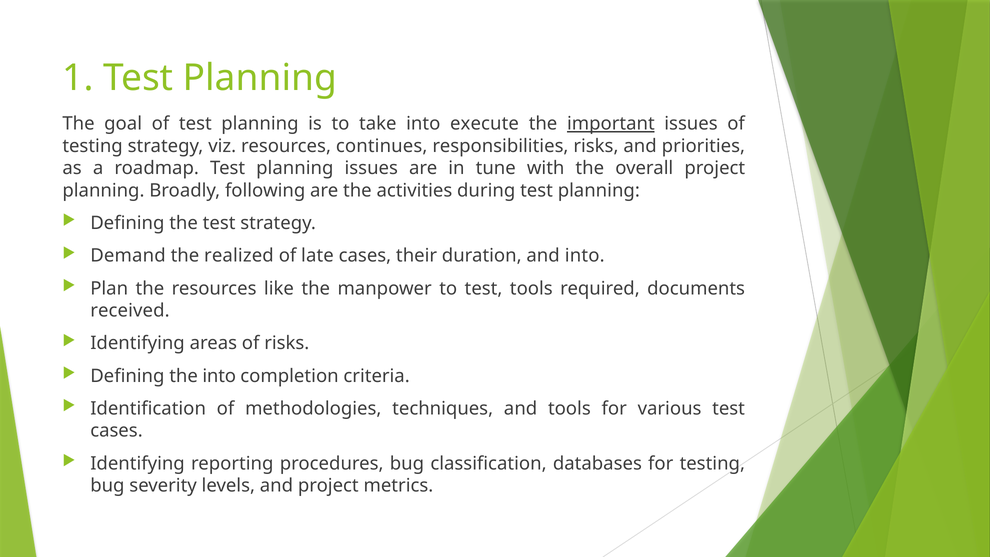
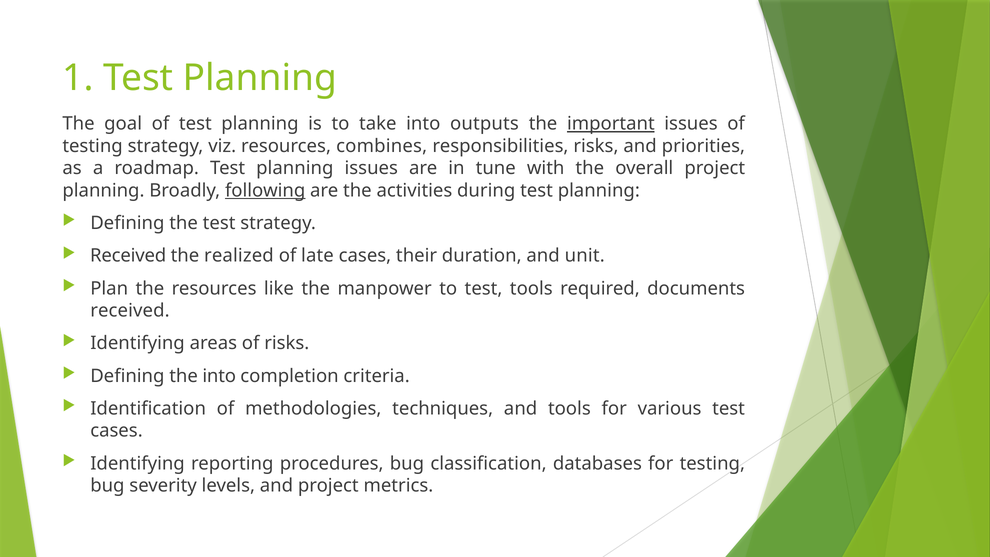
execute: execute -> outputs (484, 124)
continues: continues -> combines (382, 146)
following underline: none -> present (265, 191)
Demand: Demand -> Received (128, 256)
and into: into -> unit (585, 256)
